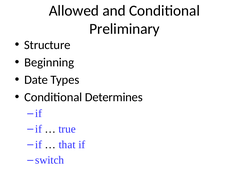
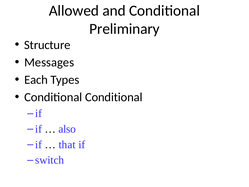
Beginning: Beginning -> Messages (49, 62)
Date: Date -> Each (36, 80)
Conditional Determines: Determines -> Conditional (114, 97)
true: true -> also (67, 129)
